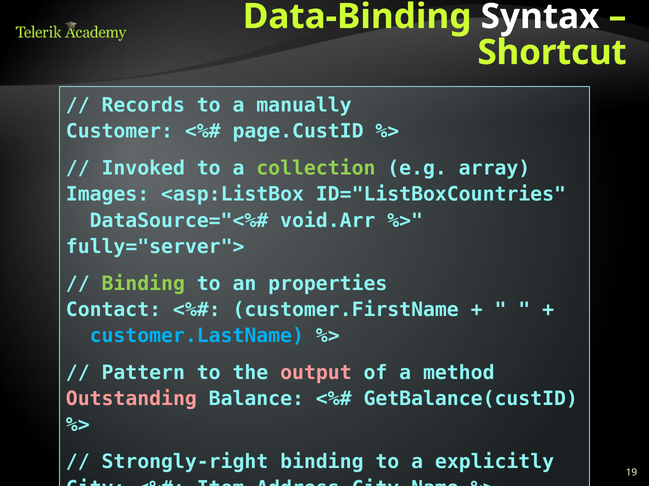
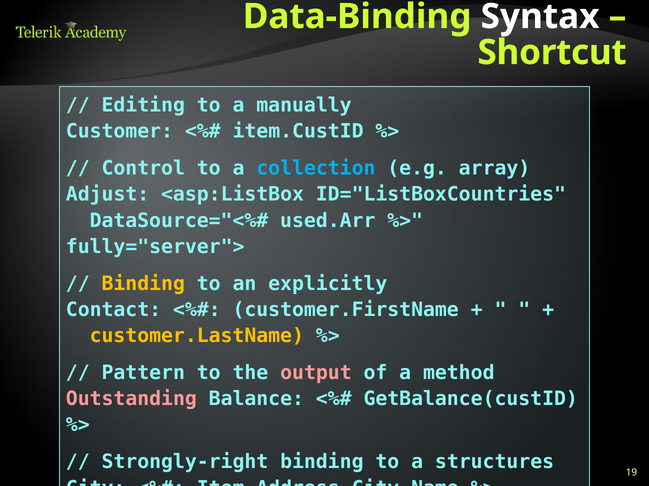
Records: Records -> Editing (143, 105)
page.CustID: page.CustID -> item.CustID (298, 132)
Invoked: Invoked -> Control (143, 169)
collection colour: light green -> light blue (316, 169)
Images: Images -> Adjust (108, 195)
void.Arr: void.Arr -> used.Arr (328, 221)
Binding colour: light green -> yellow (143, 284)
properties: properties -> explicitly (328, 284)
customer.LastName colour: light blue -> yellow (197, 336)
explicitly: explicitly -> structures (495, 463)
